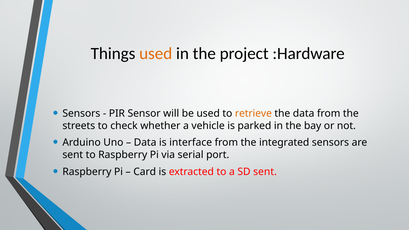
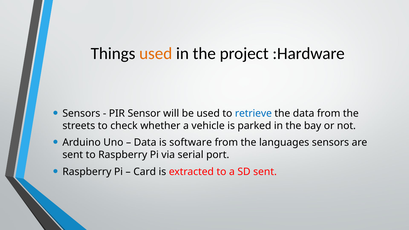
retrieve colour: orange -> blue (253, 113)
interface: interface -> software (191, 143)
integrated: integrated -> languages (284, 143)
